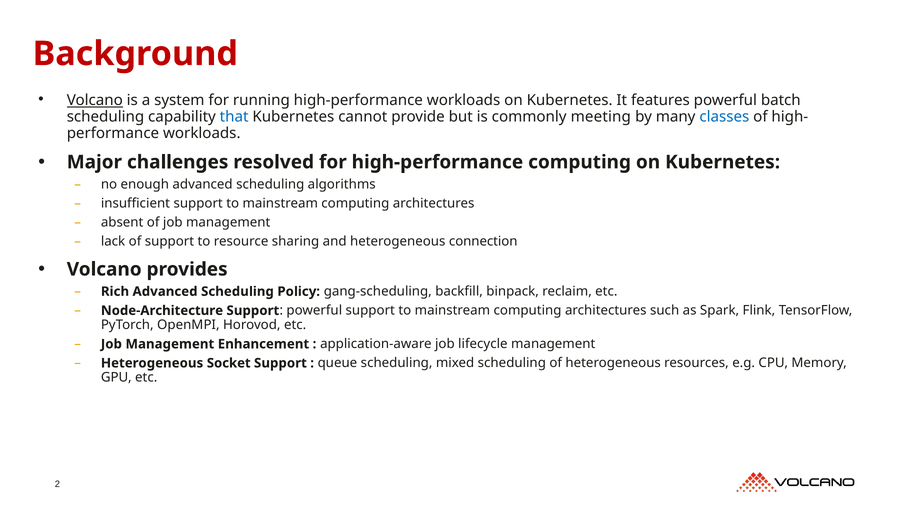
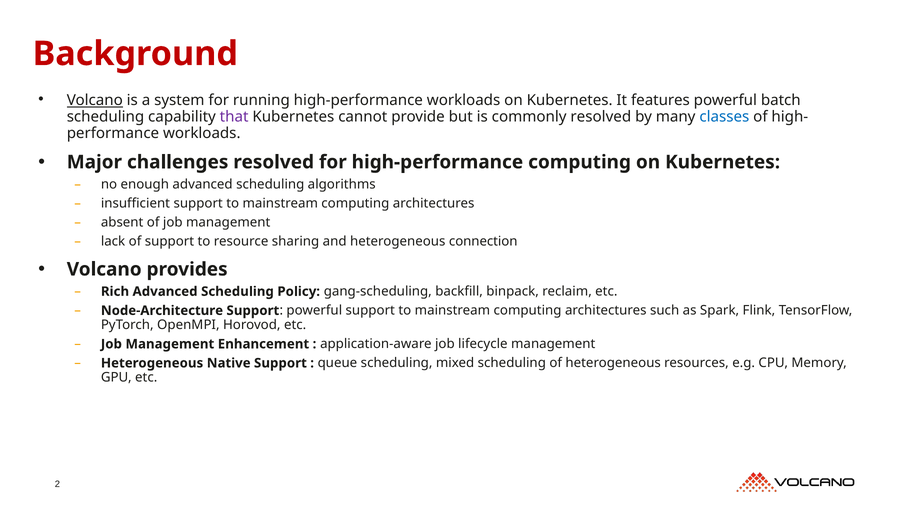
that colour: blue -> purple (234, 117)
commonly meeting: meeting -> resolved (601, 117)
Socket: Socket -> Native (229, 363)
